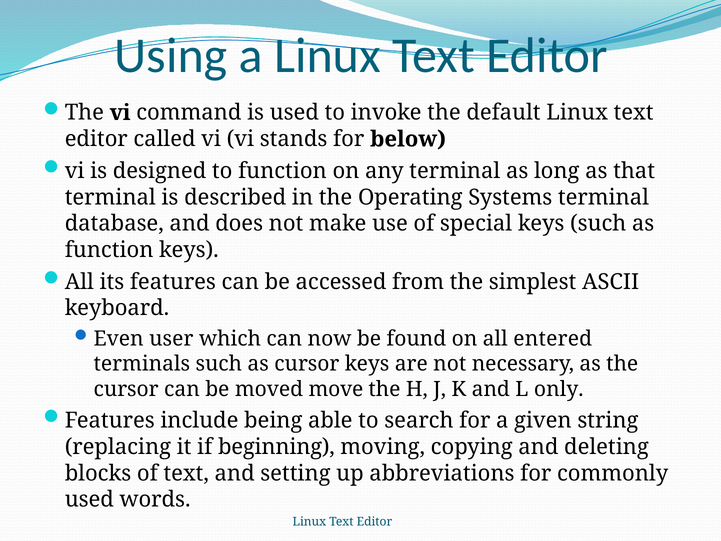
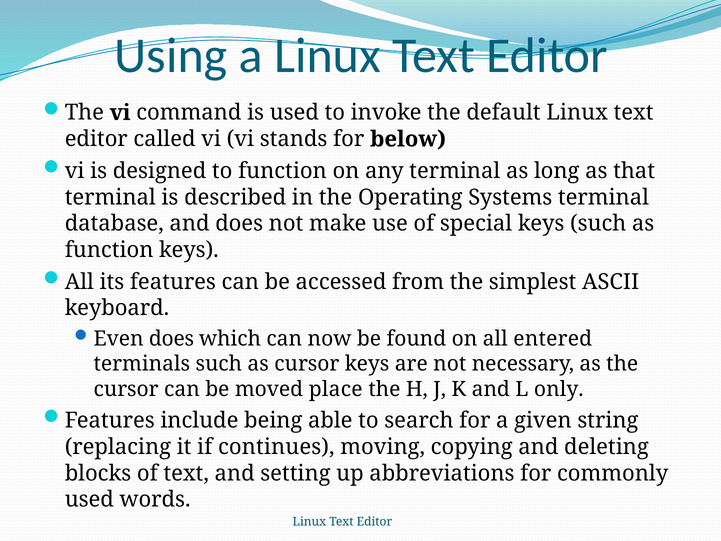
Even user: user -> does (171, 339)
move: move -> place (336, 389)
beginning: beginning -> continues (276, 447)
